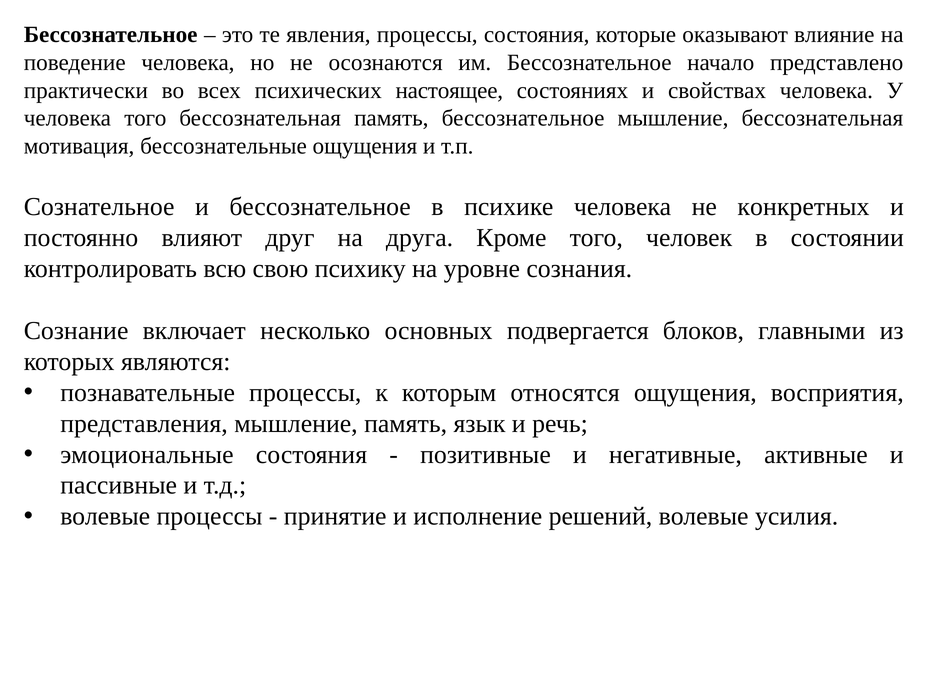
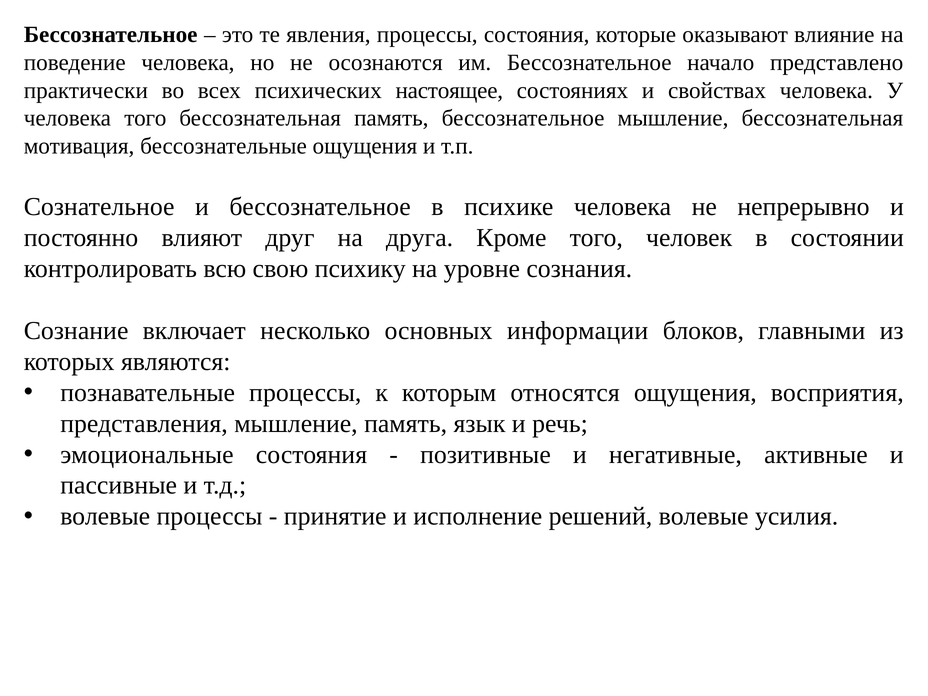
конкретных: конкретных -> непрерывно (804, 207)
подвергается: подвергается -> информации (578, 331)
